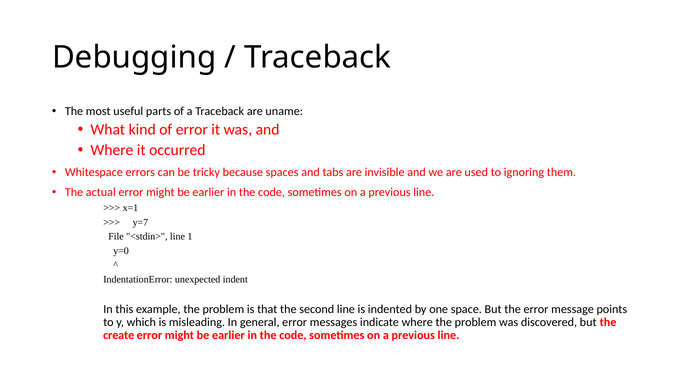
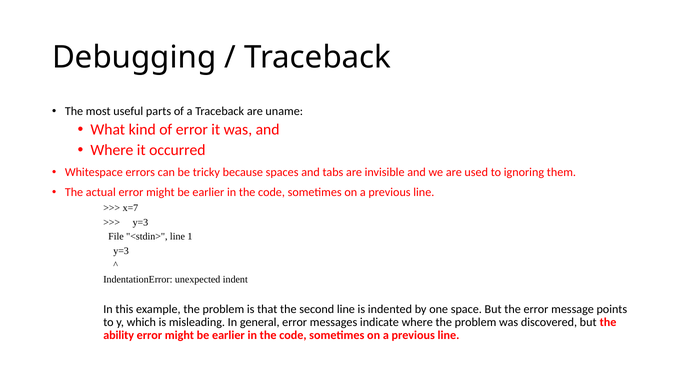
x=1: x=1 -> x=7 (130, 208)
y=7: y=7 -> y=3 (140, 222)
y=0: y=0 -> y=3 (121, 251)
create: create -> ability (119, 336)
